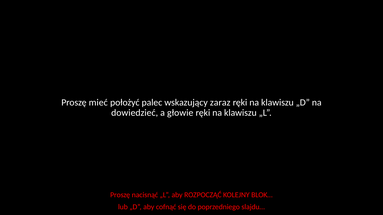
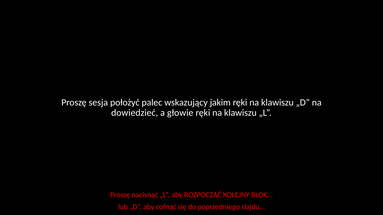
mieć: mieć -> sesja (98, 103)
zaraz: zaraz -> jakim (220, 103)
